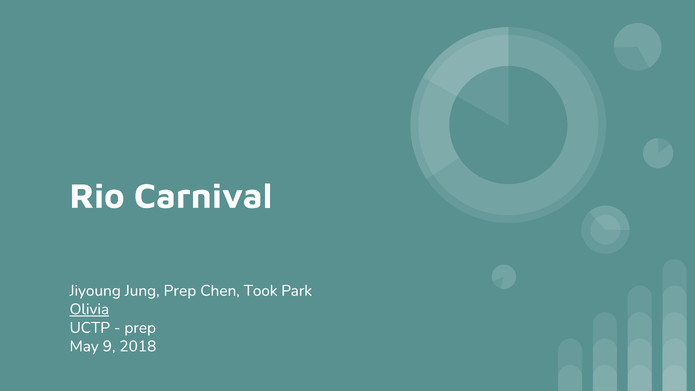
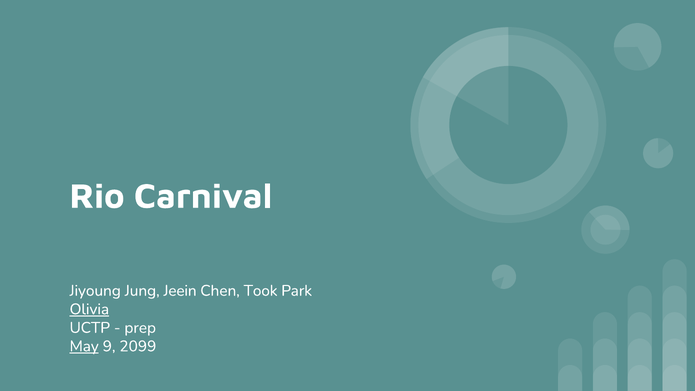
Jung Prep: Prep -> Jeein (180, 291)
May underline: none -> present (84, 346)
2018: 2018 -> 2099 (138, 346)
